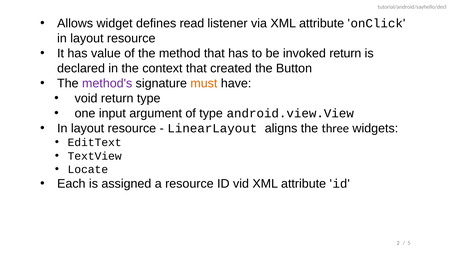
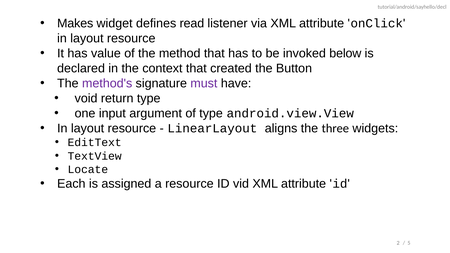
Allows: Allows -> Makes (75, 24)
invoked return: return -> below (345, 54)
must colour: orange -> purple (204, 83)
